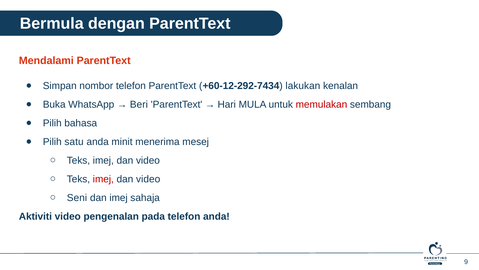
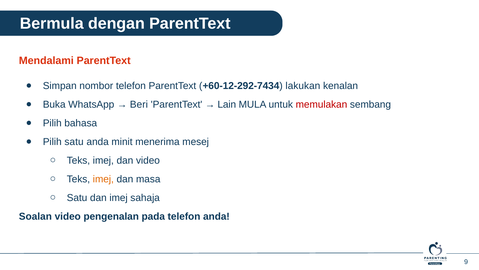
Hari: Hari -> Lain (227, 104)
imej colour: red -> orange (103, 179)
video: video -> masa (148, 179)
Seni: Seni -> Satu (77, 197)
Aktiviti: Aktiviti -> Soalan (35, 216)
